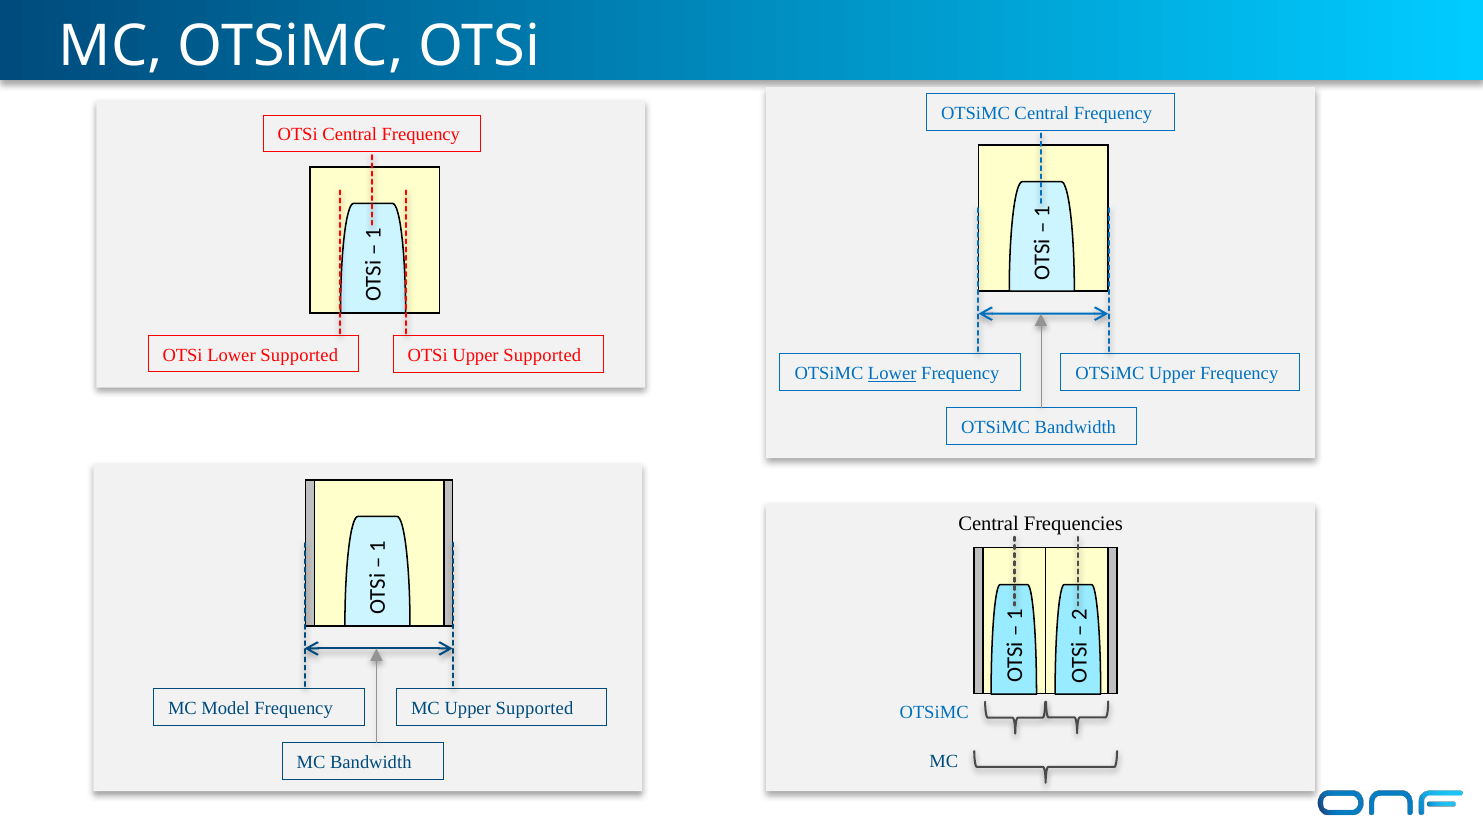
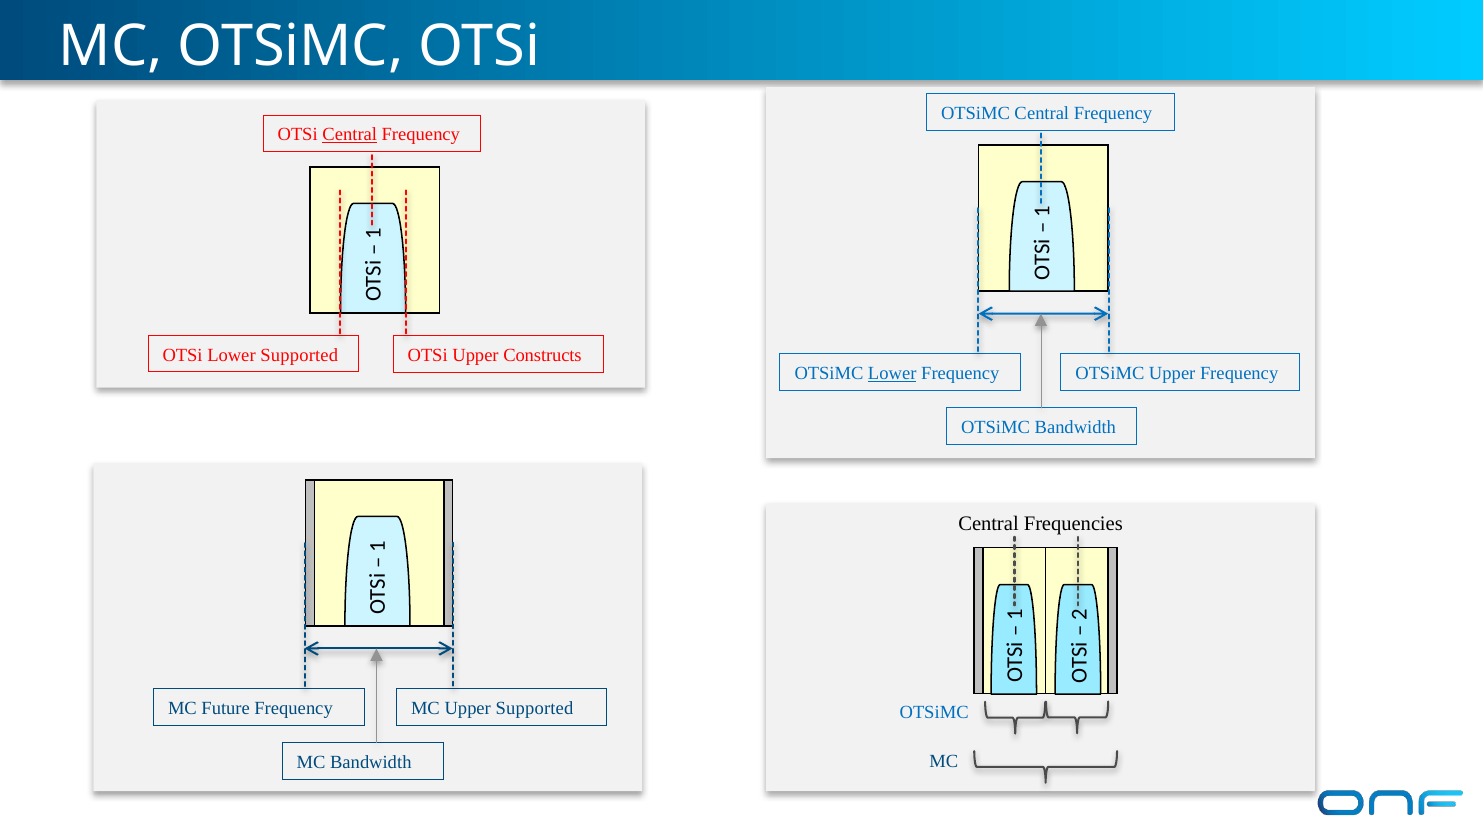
Central underline: none -> present (350, 135)
OTSi Upper Supported: Supported -> Constructs (542, 355)
Model: Model -> Future (226, 708)
